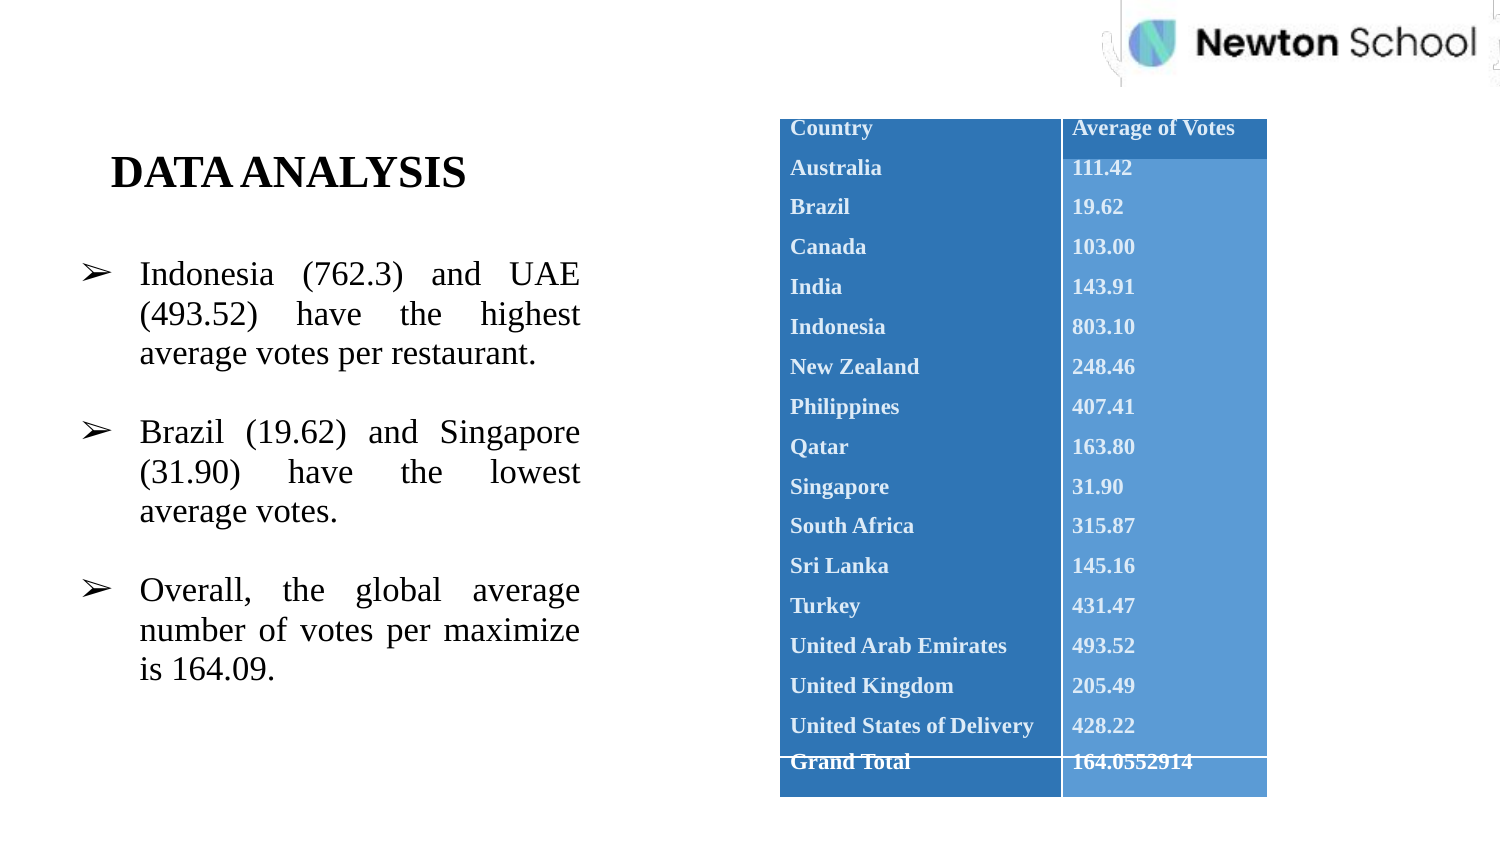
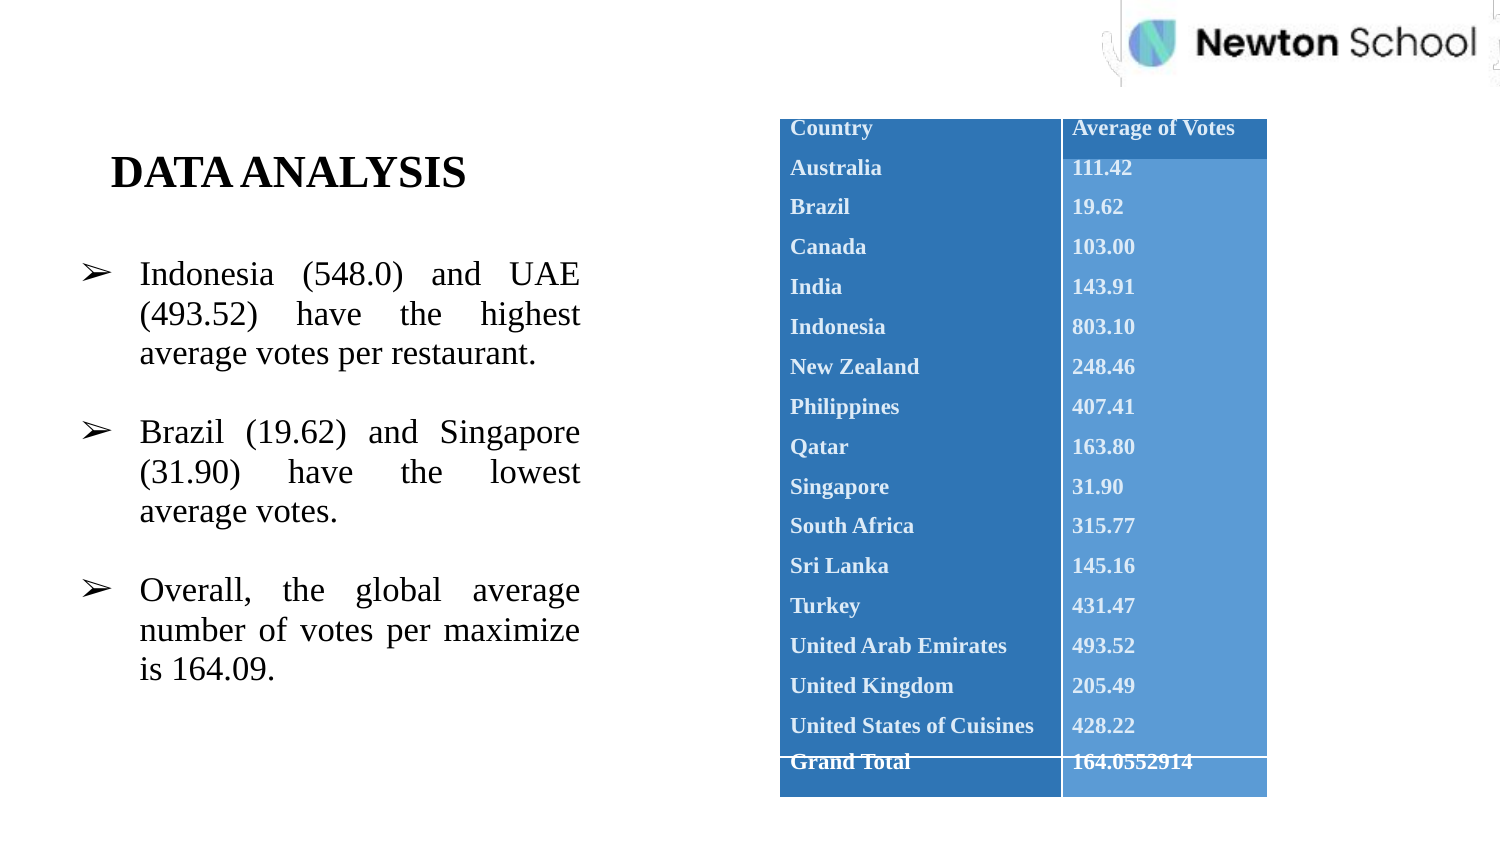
762.3: 762.3 -> 548.0 (353, 274)
315.87: 315.87 -> 315.77 (1104, 526)
Delivery: Delivery -> Cuisines (992, 726)
